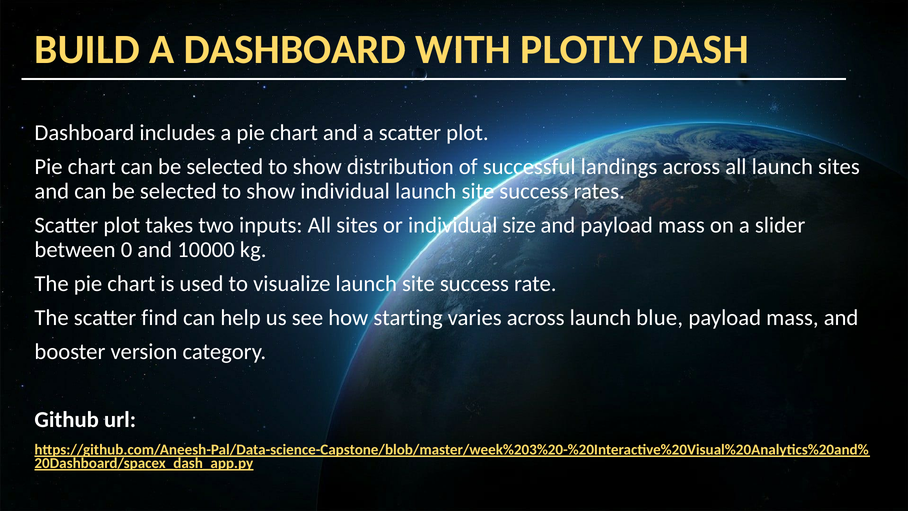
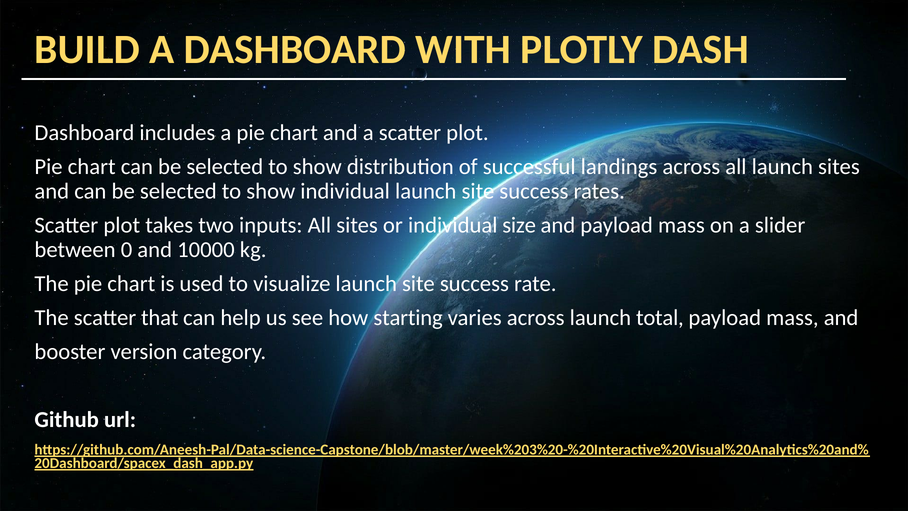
find: find -> that (160, 317)
blue: blue -> total (660, 317)
